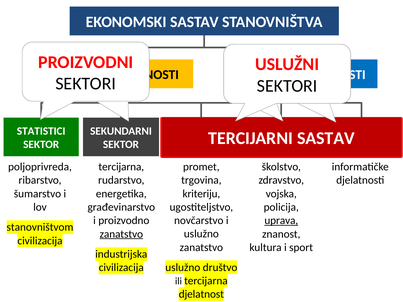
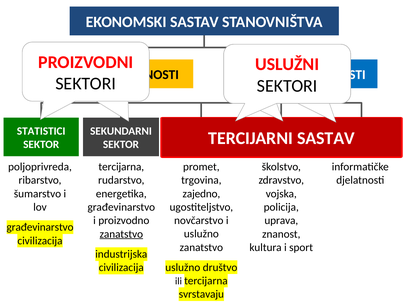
kriteriju: kriteriju -> zajedno (201, 194)
uprava underline: present -> none (281, 221)
stanovništvom: stanovništvom -> građevinarstvo (40, 227)
djelatnost: djelatnost -> svrstavaju (201, 294)
